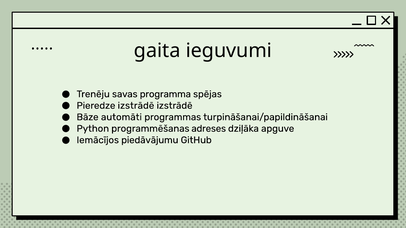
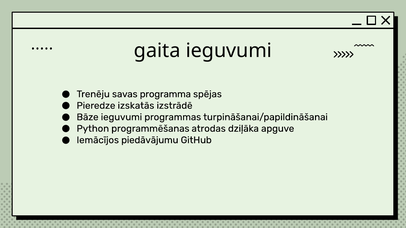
Pieredze izstrādē: izstrādē -> izskatās (136, 106)
Bāze automāti: automāti -> ieguvumi (121, 117)
adreses: adreses -> atrodas (209, 129)
